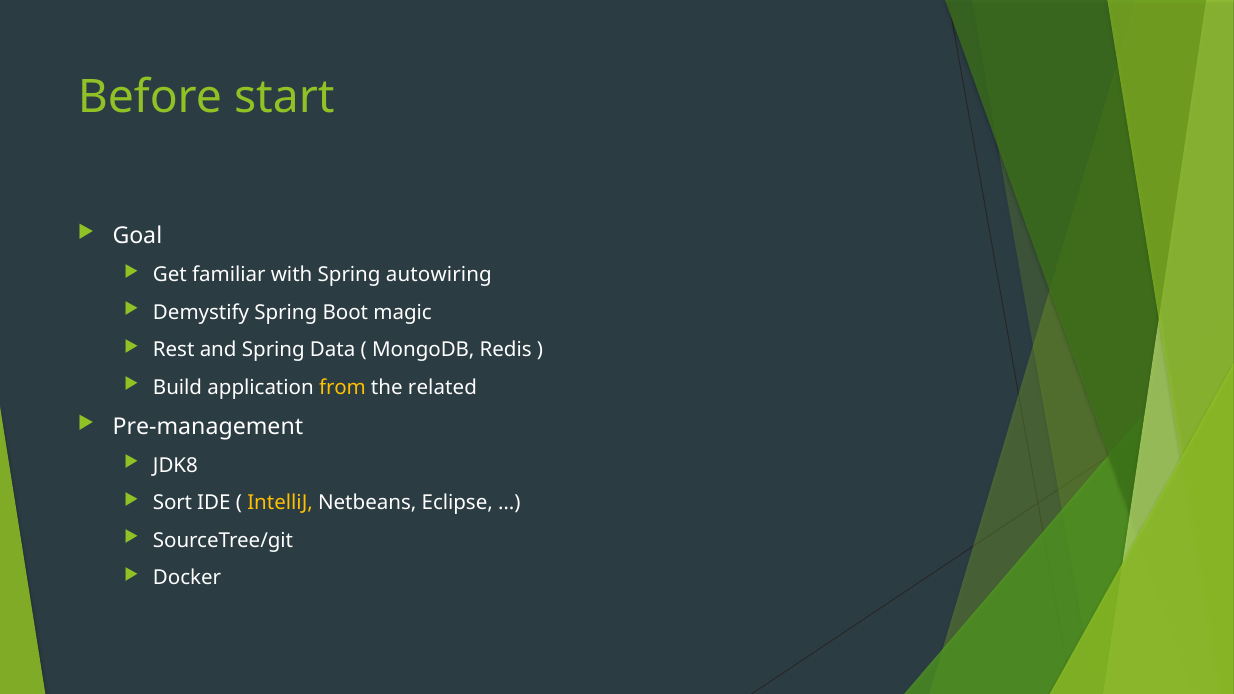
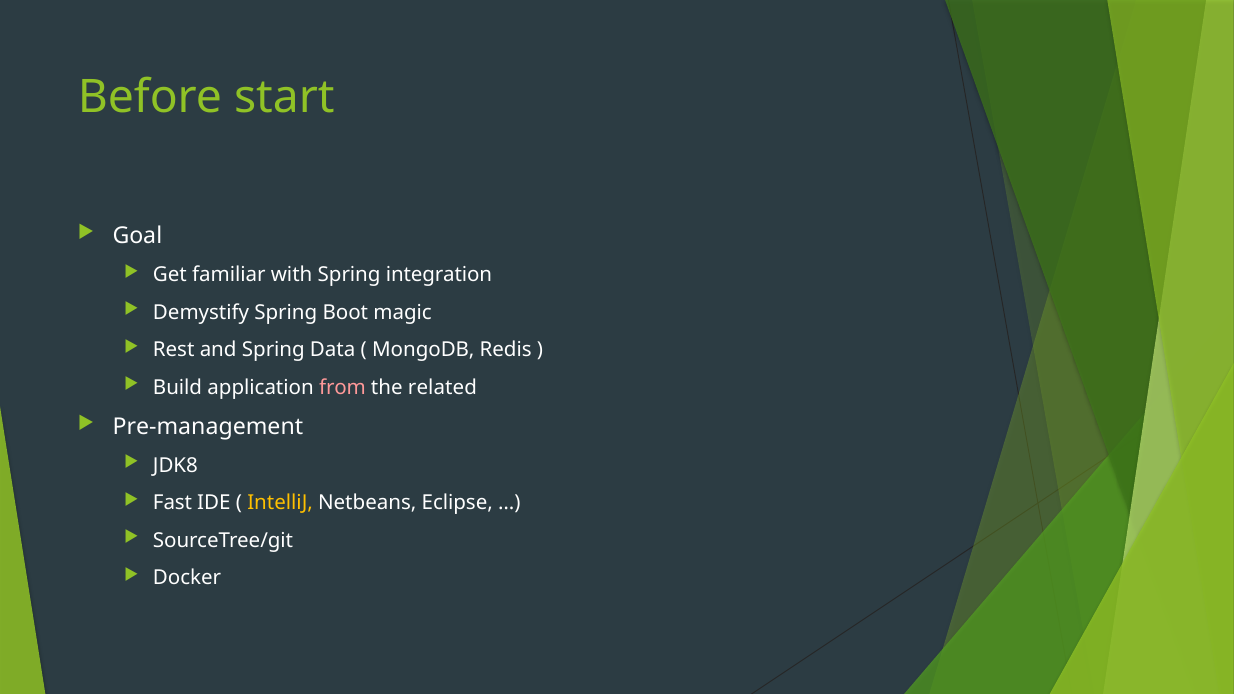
autowiring: autowiring -> integration (439, 275)
from colour: yellow -> pink (342, 387)
Sort: Sort -> Fast (173, 503)
